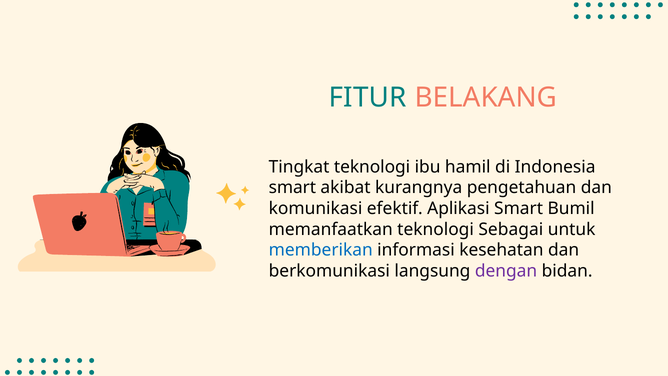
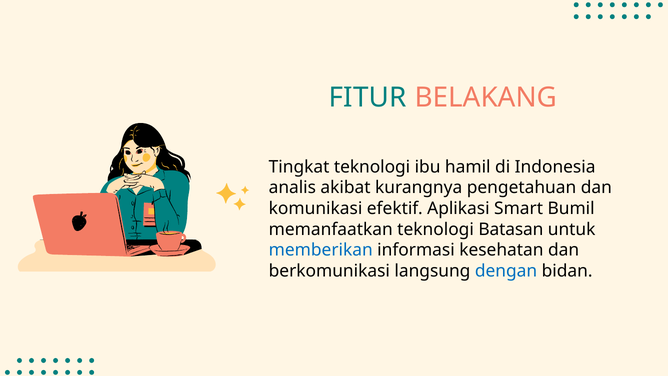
smart: smart -> analis (292, 188)
Sebagai: Sebagai -> Batasan (511, 229)
dengan colour: purple -> blue (506, 271)
